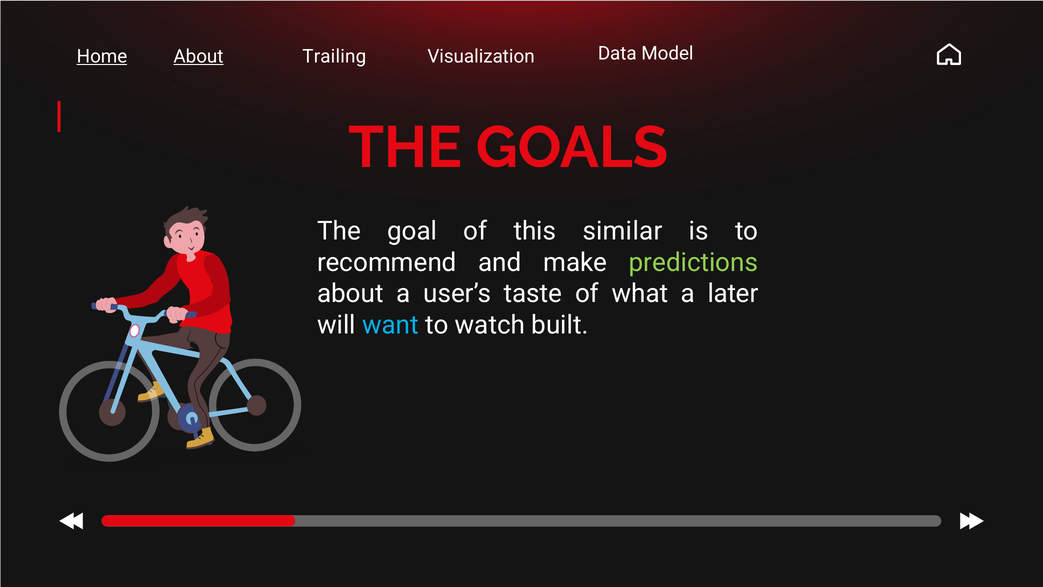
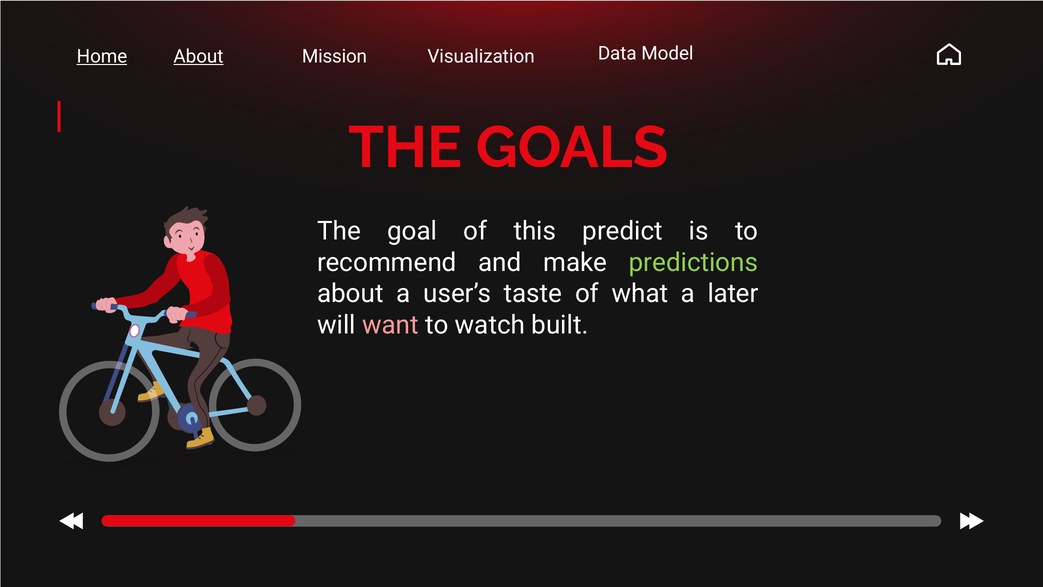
Trailing: Trailing -> Mission (334, 56)
similar: similar -> predict (623, 231)
want colour: light blue -> pink (390, 325)
